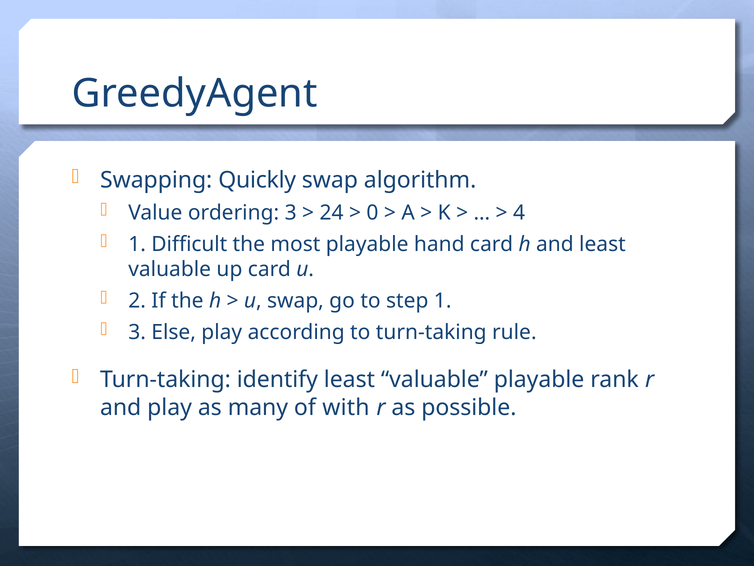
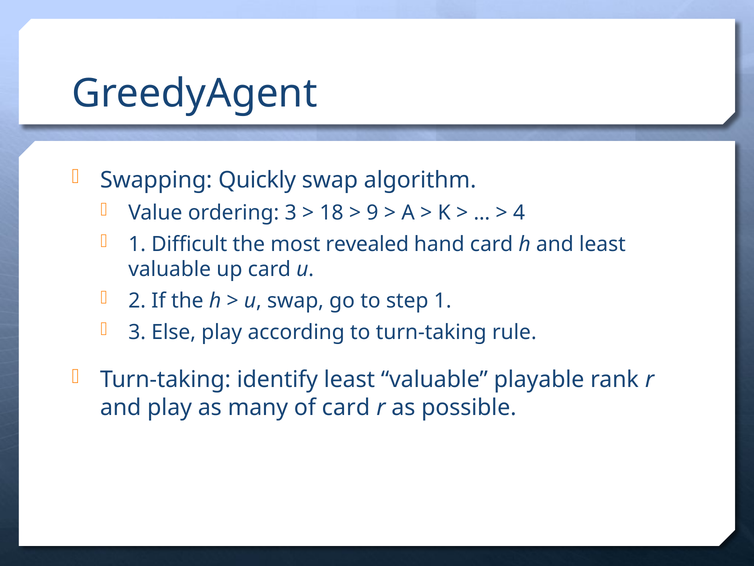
24: 24 -> 18 (332, 213)
0: 0 -> 9 (372, 213)
most playable: playable -> revealed (367, 244)
of with: with -> card (346, 407)
